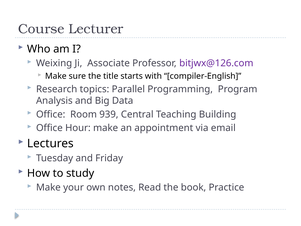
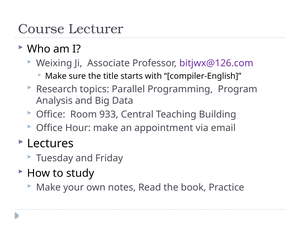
939: 939 -> 933 (109, 114)
